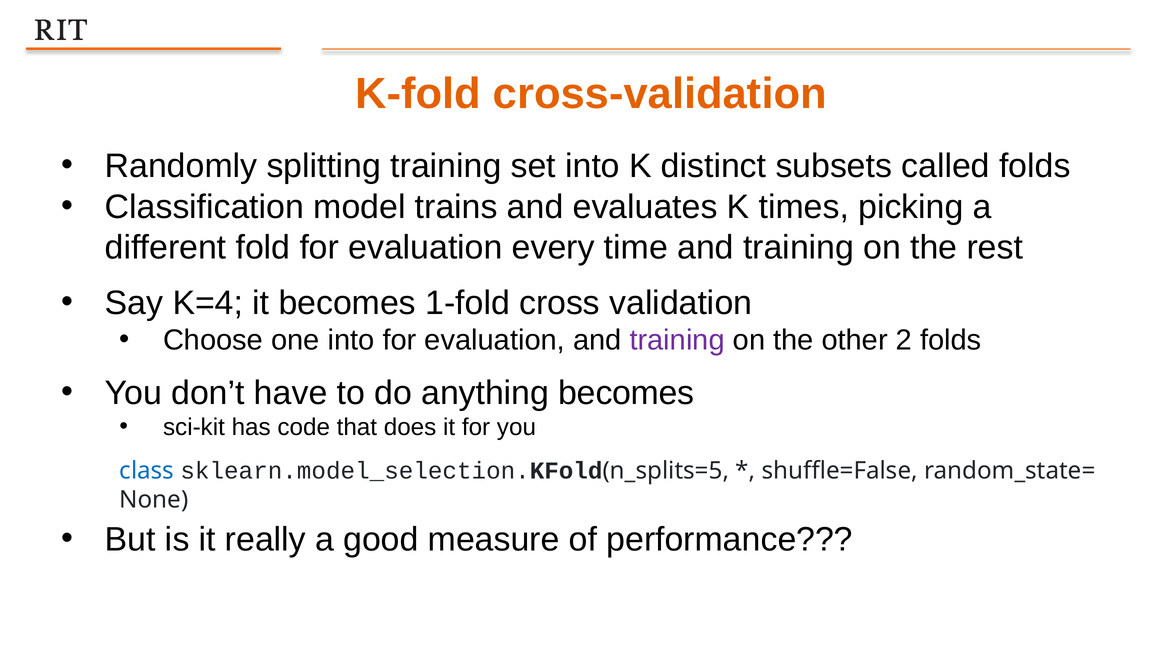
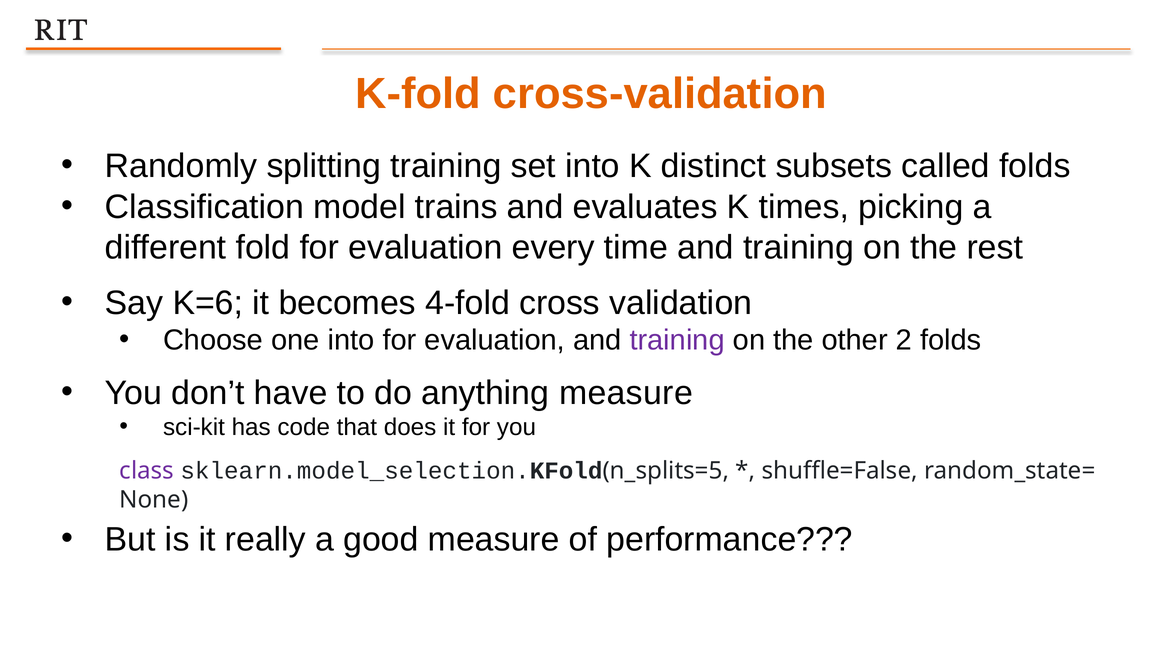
K=4: K=4 -> K=6 (208, 303)
1-fold: 1-fold -> 4-fold (468, 303)
anything becomes: becomes -> measure (626, 393)
class colour: blue -> purple (147, 471)
